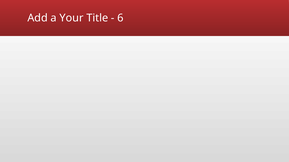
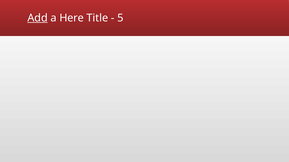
Add underline: none -> present (38, 18)
Your: Your -> Here (72, 18)
6: 6 -> 5 (120, 18)
